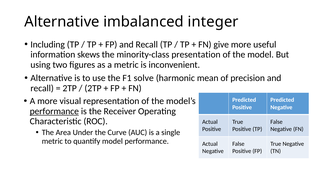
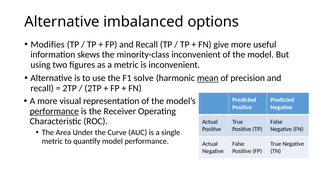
integer: integer -> options (213, 22)
Including: Including -> Modifies (48, 44)
minority-class presentation: presentation -> inconvenient (196, 54)
mean underline: none -> present (208, 78)
